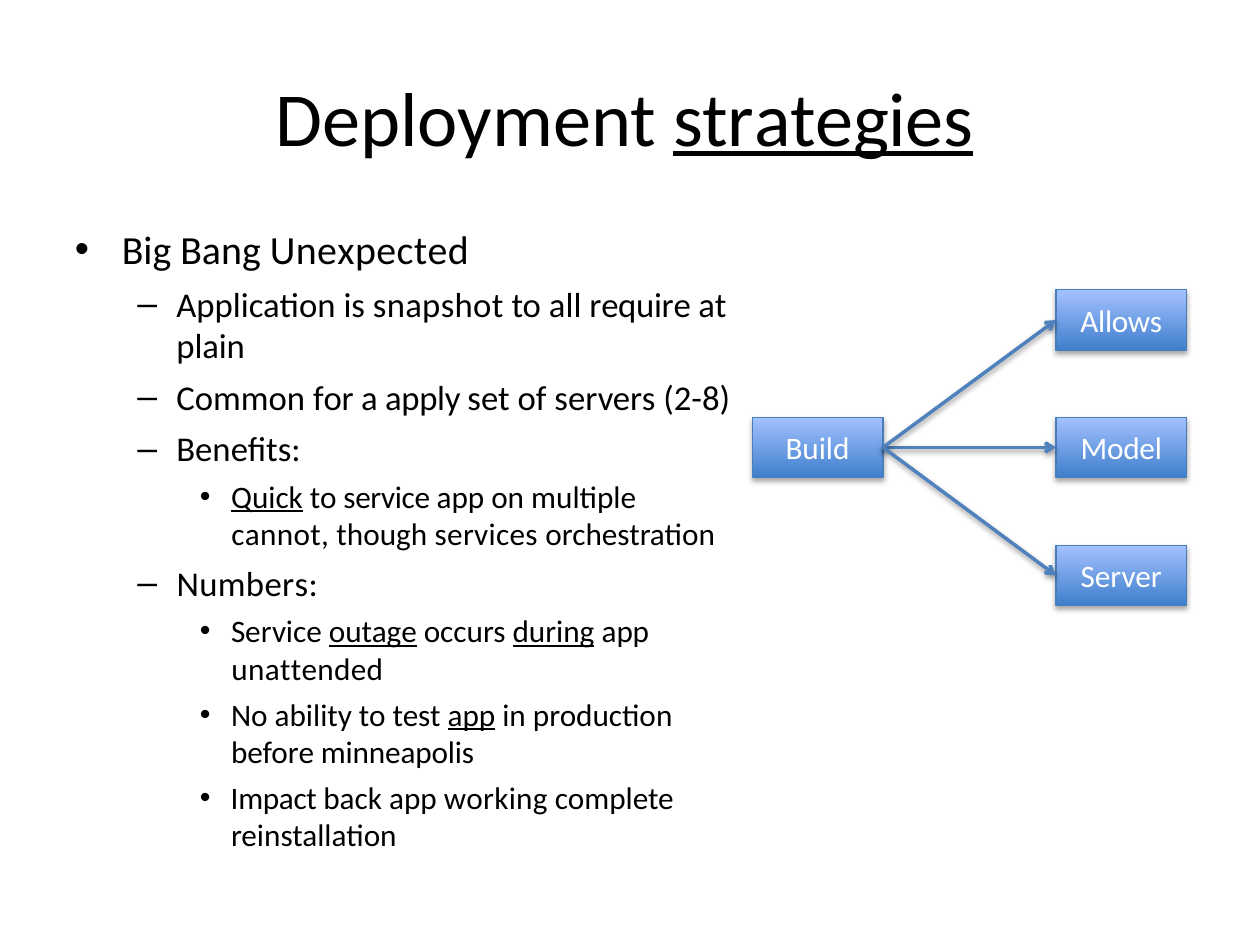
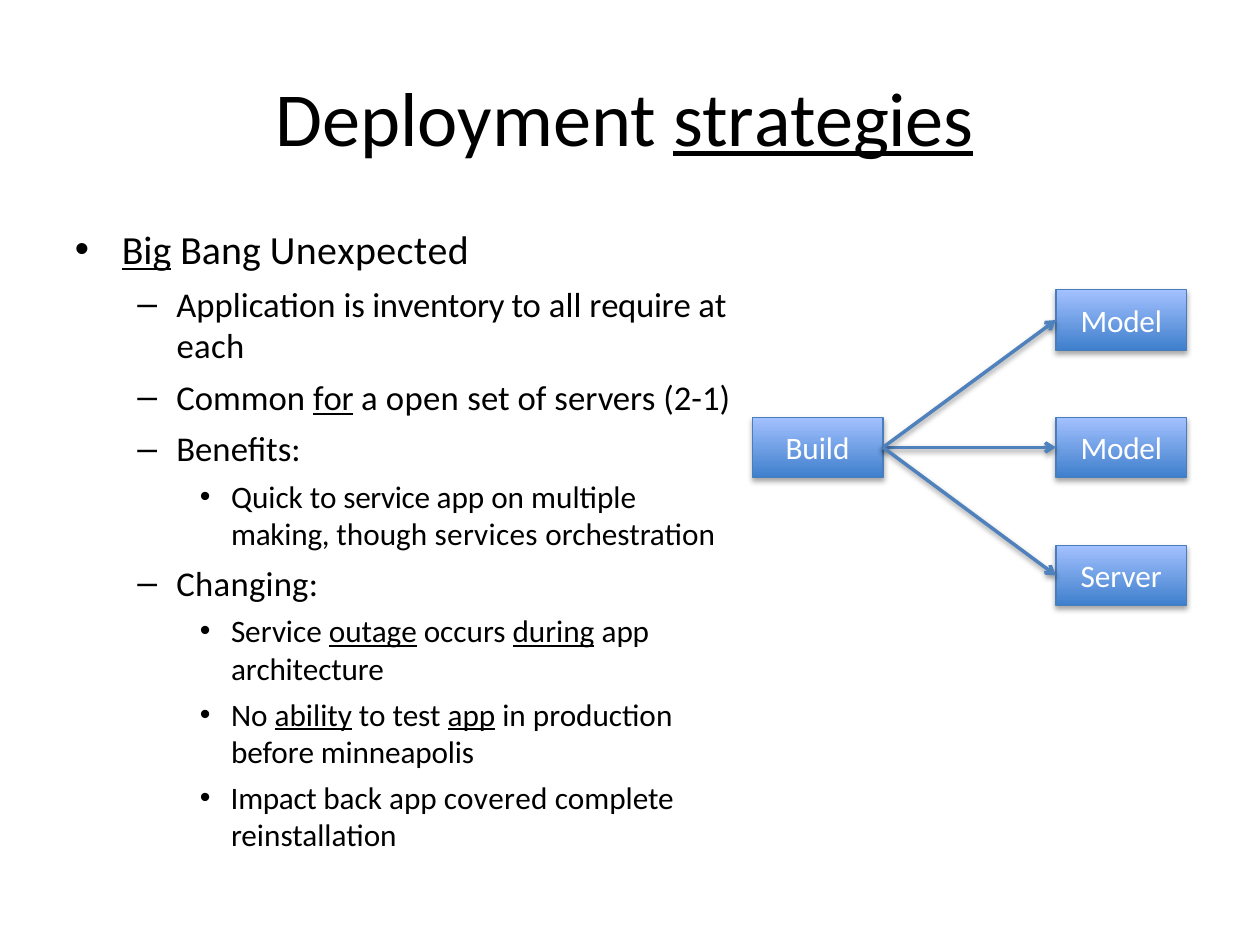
Big underline: none -> present (147, 252)
snapshot: snapshot -> inventory (438, 306)
Allows: Allows -> Model (1121, 322)
plain: plain -> each (210, 347)
for underline: none -> present (333, 399)
apply: apply -> open (422, 399)
2-8: 2-8 -> 2-1 (697, 399)
Quick underline: present -> none (267, 498)
cannot: cannot -> making (280, 535)
Numbers: Numbers -> Changing (247, 585)
unattended: unattended -> architecture (308, 670)
ability underline: none -> present (313, 716)
working: working -> covered (496, 799)
